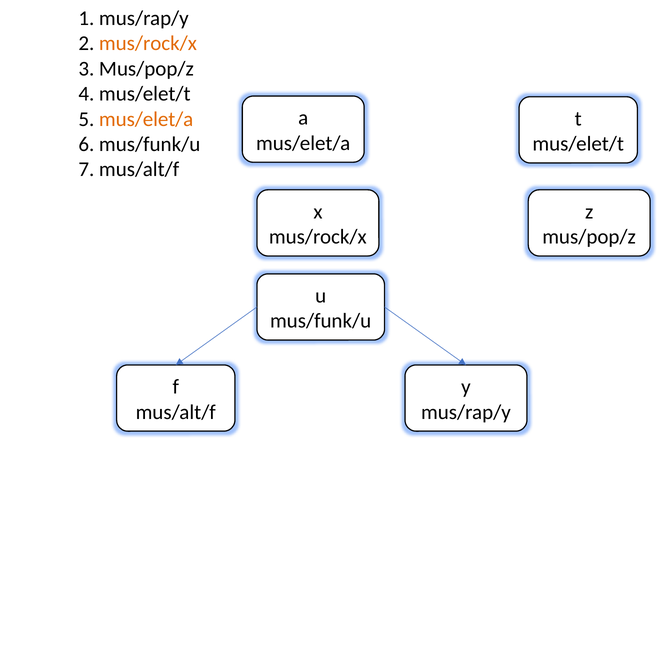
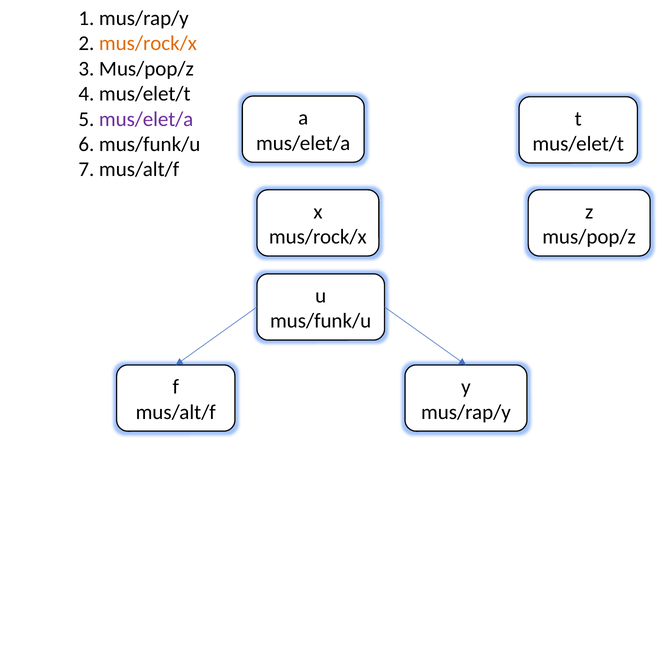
mus/elet/a colour: orange -> purple (146, 119)
